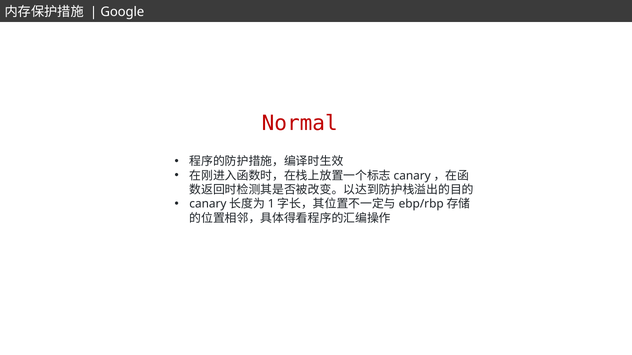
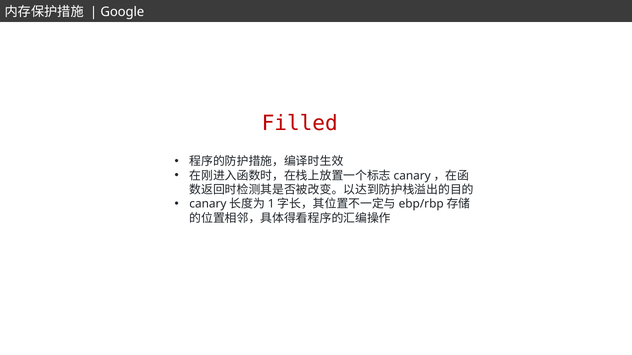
Normal: Normal -> Filled (300, 123)
